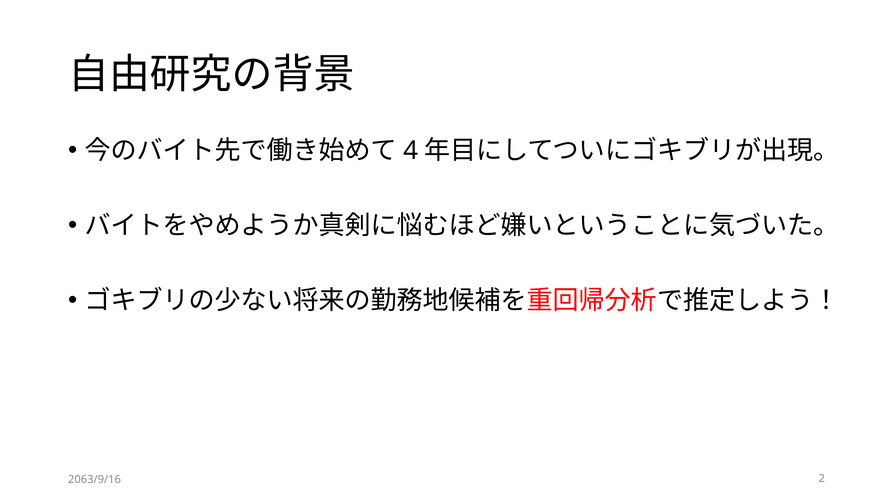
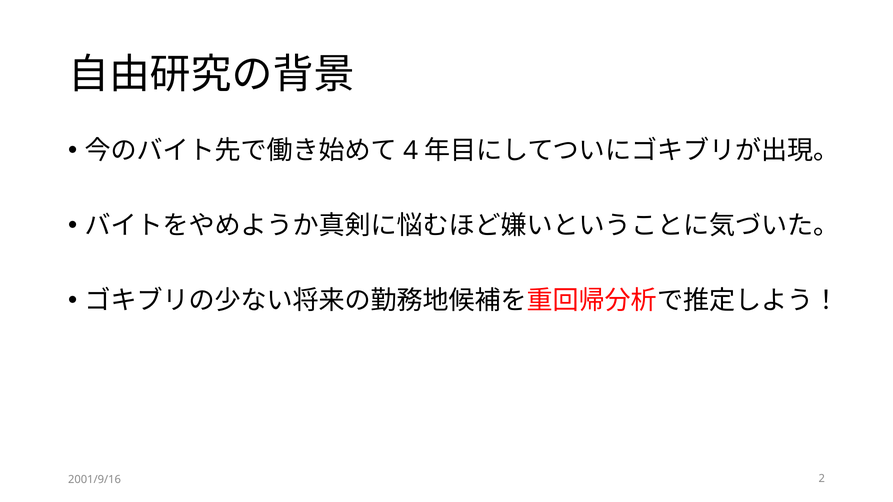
2063/9/16: 2063/9/16 -> 2001/9/16 (95, 480)
